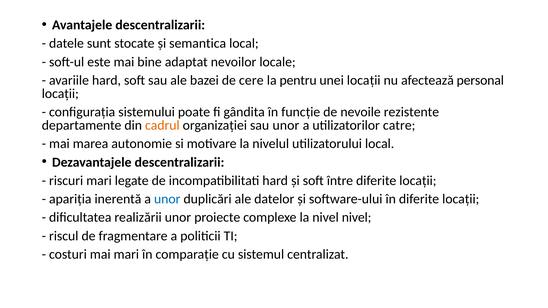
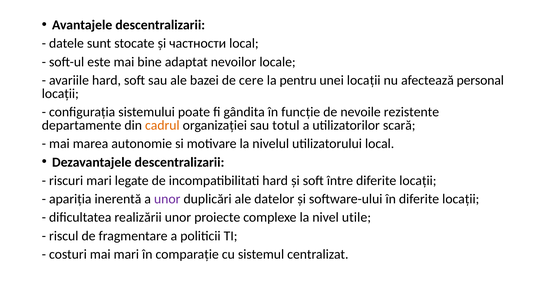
semantica: semantica -> частности (198, 43)
sau unor: unor -> totul (286, 125)
catre: catre -> scară (399, 125)
unor colour: blue -> purple (167, 199)
nivel nivel: nivel -> utile (356, 218)
